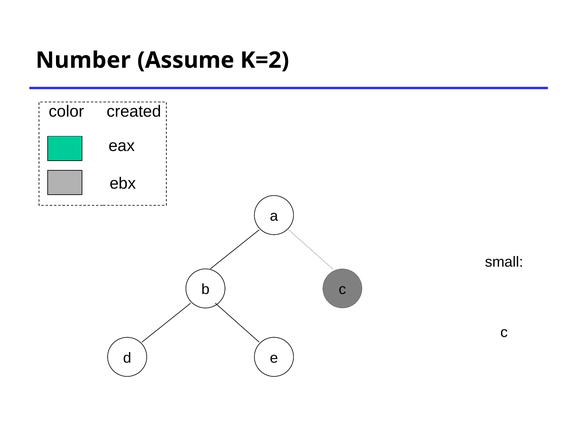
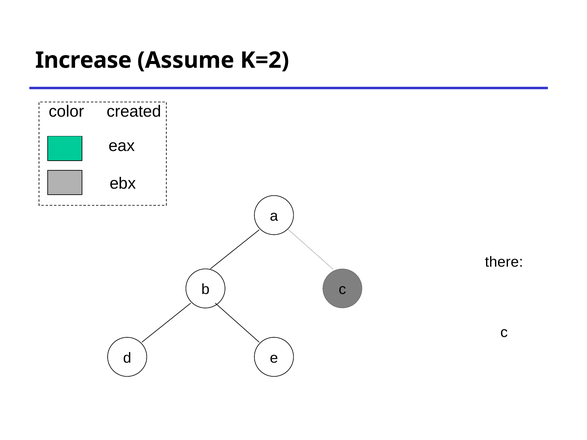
Number: Number -> Increase (83, 60)
small: small -> there (504, 262)
